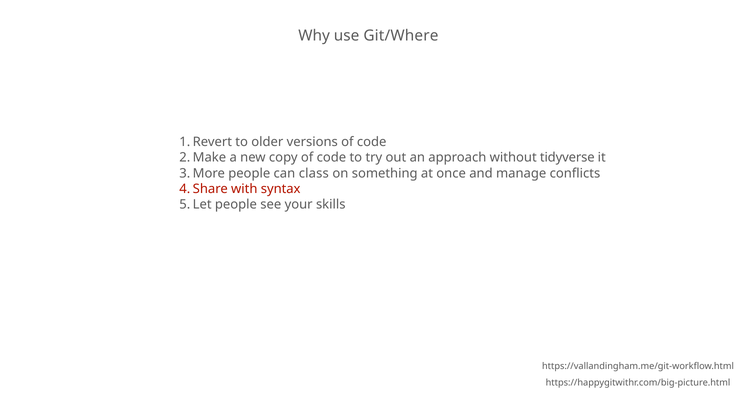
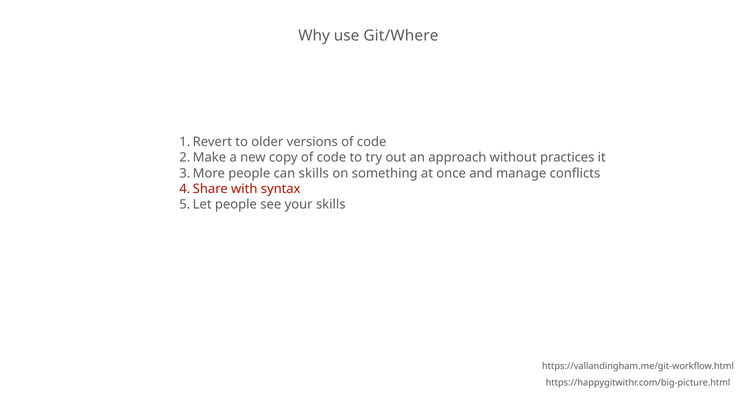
tidyverse: tidyverse -> practices (567, 158)
can class: class -> skills (314, 174)
